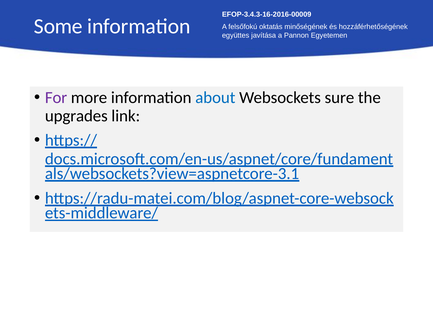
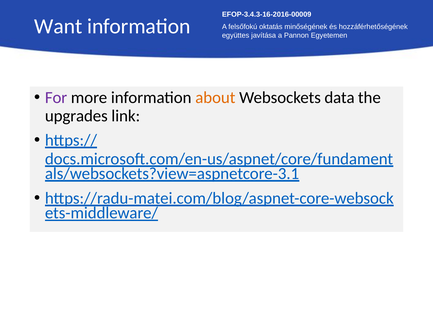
Some: Some -> Want (58, 26)
about colour: blue -> orange (215, 98)
sure: sure -> data (340, 98)
